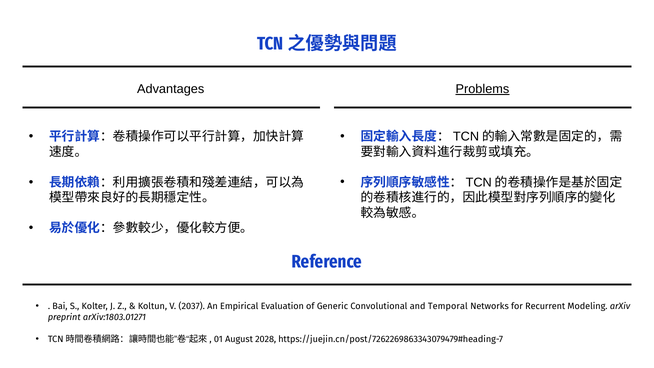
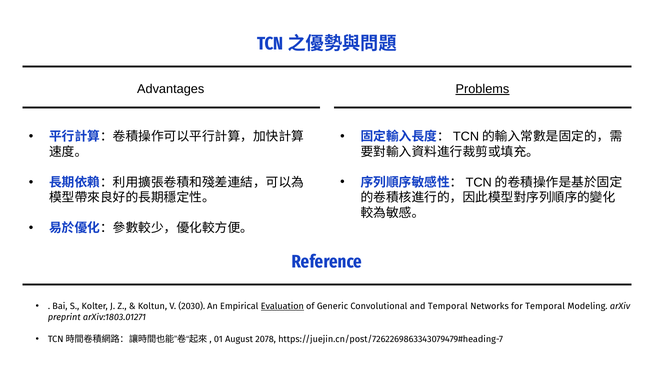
2037: 2037 -> 2030 (192, 306)
Evaluation underline: none -> present (282, 306)
for Recurrent: Recurrent -> Temporal (545, 306)
2028: 2028 -> 2078 (266, 339)
